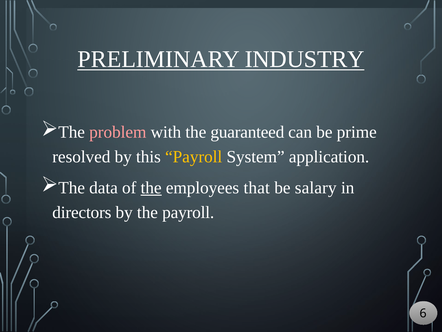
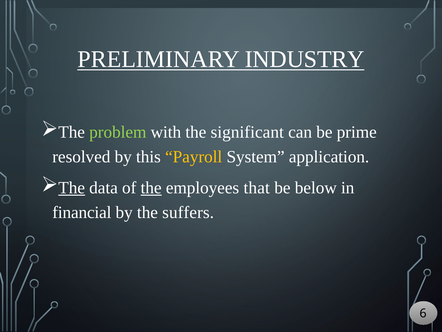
problem colour: pink -> light green (118, 132)
guaranteed: guaranteed -> significant (247, 132)
The underline: none -> present (72, 188)
salary: salary -> below (316, 188)
directors: directors -> financial (82, 212)
the payroll: payroll -> suffers (188, 212)
